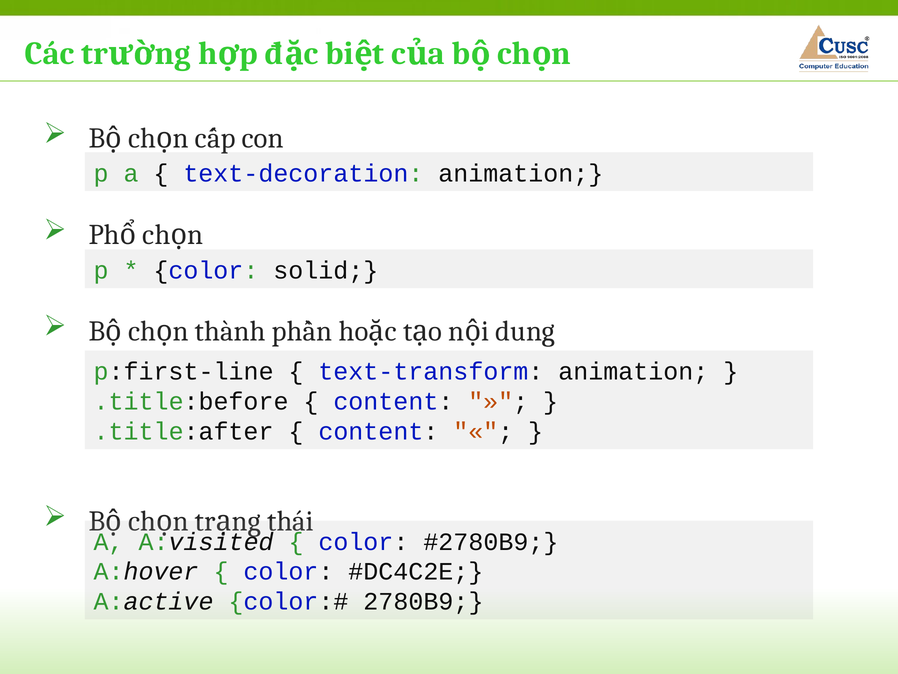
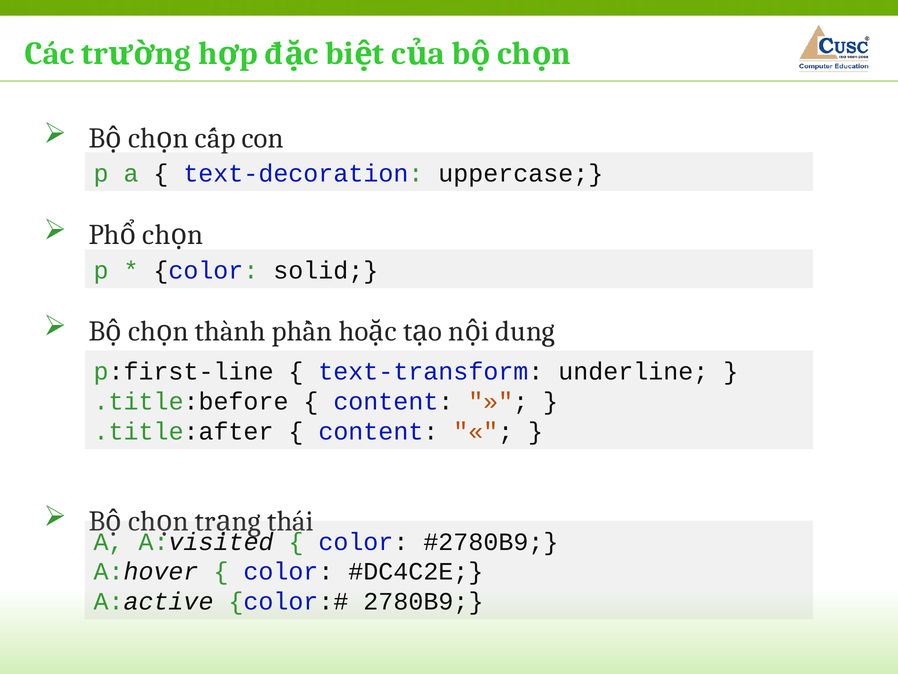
text-decoration animation: animation -> uppercase (521, 173)
text-transform animation: animation -> underline (633, 371)
